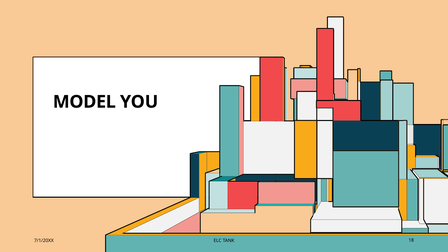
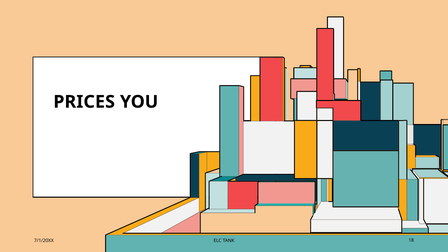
MODEL: MODEL -> PRICES (84, 102)
